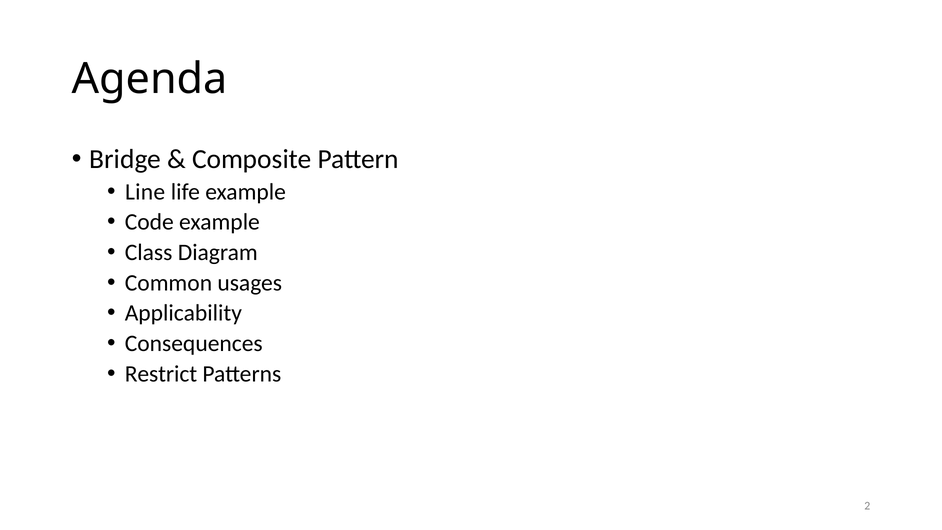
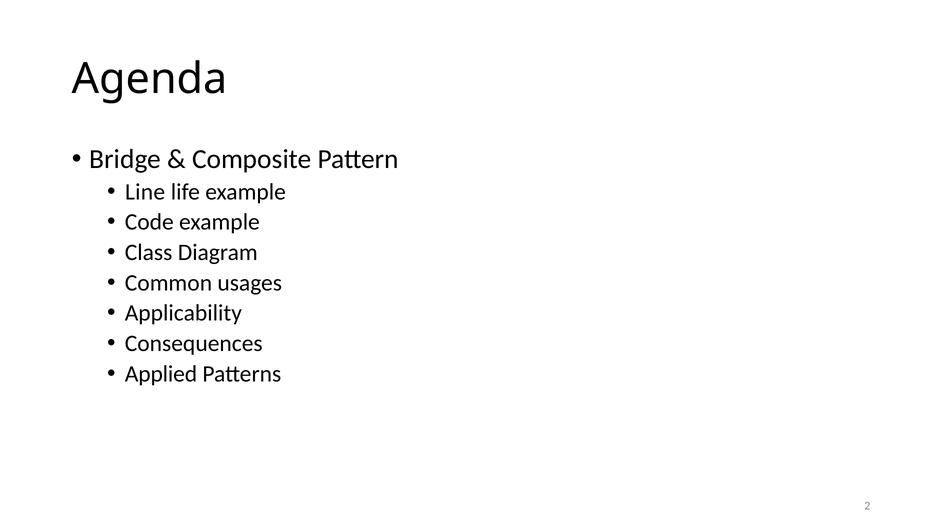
Restrict: Restrict -> Applied (161, 374)
